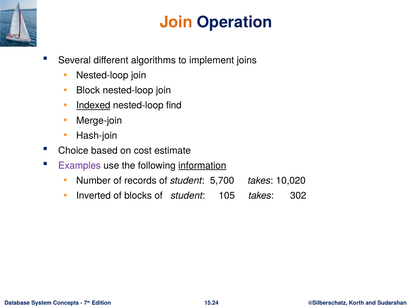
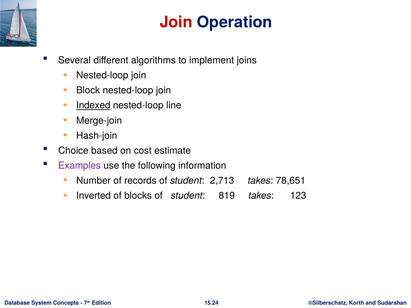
Join colour: orange -> red (176, 22)
find: find -> line (174, 106)
information underline: present -> none (202, 166)
5,700: 5,700 -> 2,713 (222, 181)
10,020: 10,020 -> 78,651 (291, 181)
105: 105 -> 819 (227, 196)
302: 302 -> 123 (298, 196)
